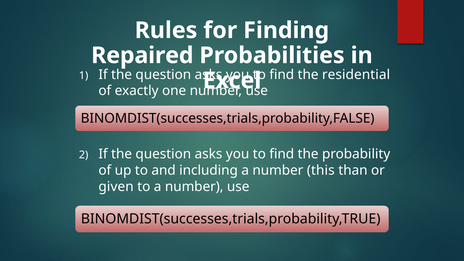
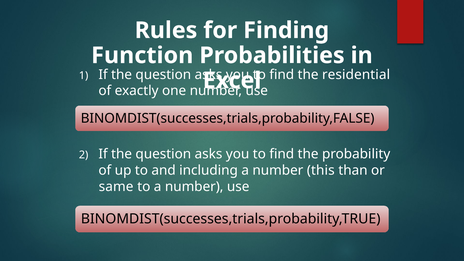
Repaired: Repaired -> Function (142, 55)
given: given -> same (116, 187)
